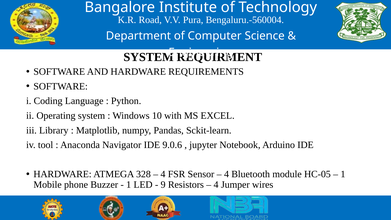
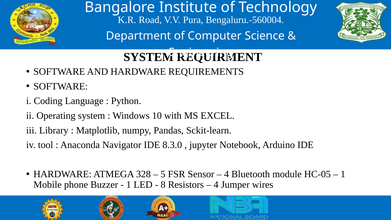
9.0.6: 9.0.6 -> 8.3.0 (172, 145)
4: 4 -> 5 (163, 174)
9: 9 -> 8 (163, 185)
